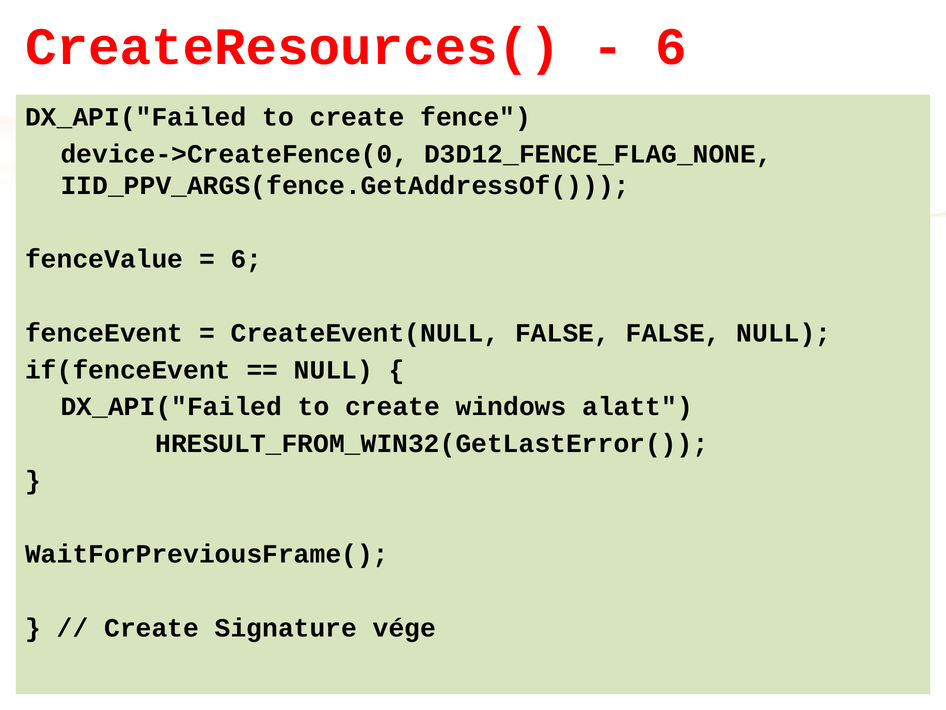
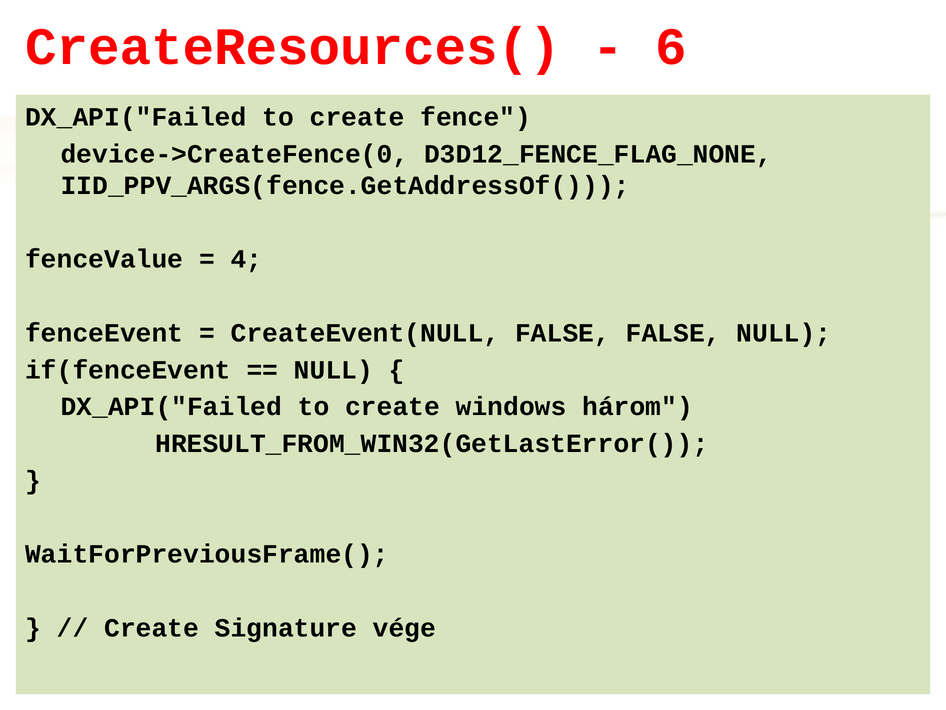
6: 6 -> 4 (246, 259)
alatt: alatt -> három (638, 406)
